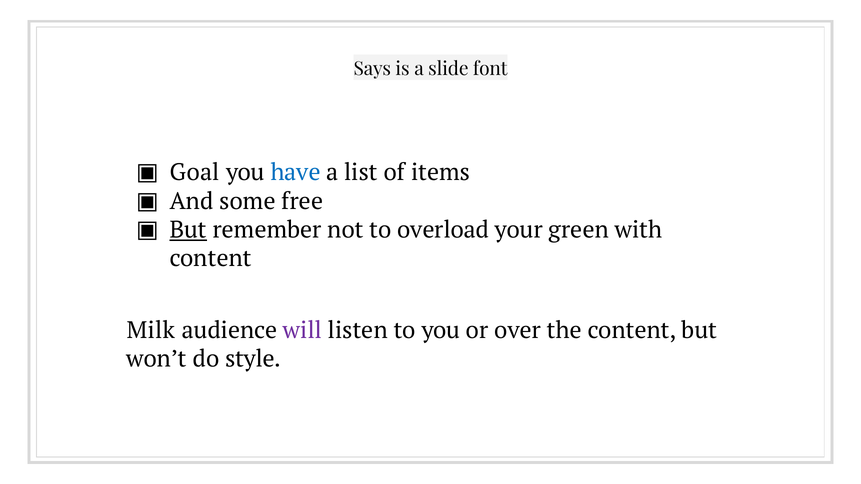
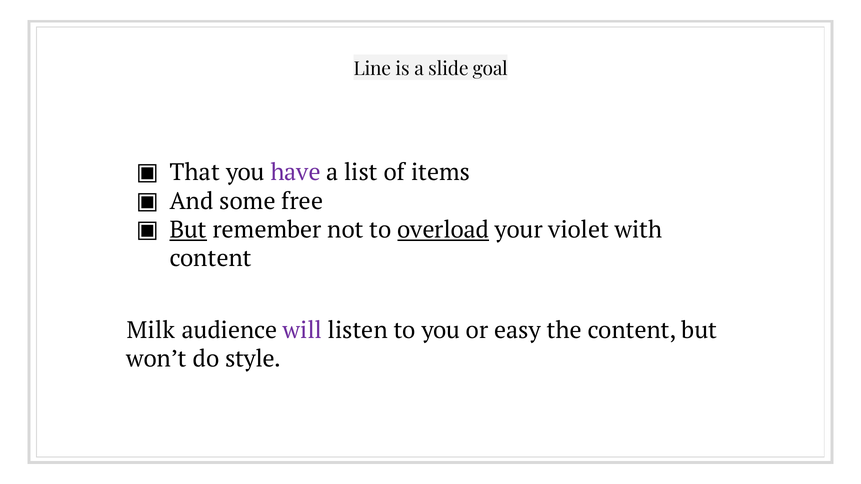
Says: Says -> Line (372, 69)
font: font -> goal (490, 69)
Goal: Goal -> That (195, 173)
have colour: blue -> purple (296, 173)
overload underline: none -> present (443, 230)
green: green -> violet (579, 230)
over: over -> easy (518, 331)
